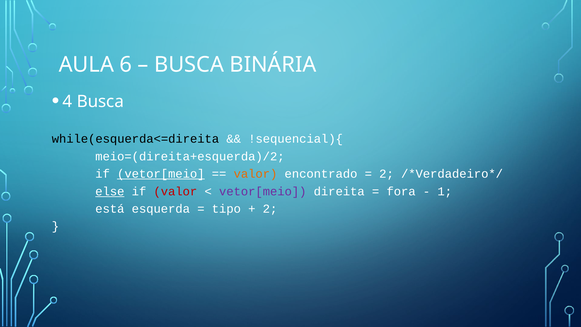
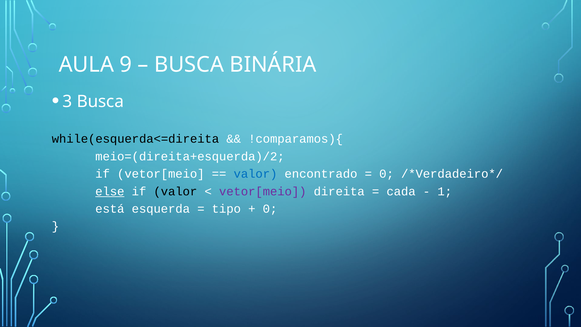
6: 6 -> 9 (126, 65)
4: 4 -> 3 (67, 101)
!sequencial){: !sequencial){ -> !comparamos){ (296, 139)
vetor[meio underline: present -> none (161, 174)
valor colour: orange -> blue (255, 174)
2: 2 -> 0 (387, 174)
valor colour: red -> black (175, 191)
fora: fora -> cada (401, 191)
2: 2 -> 0 (270, 209)
